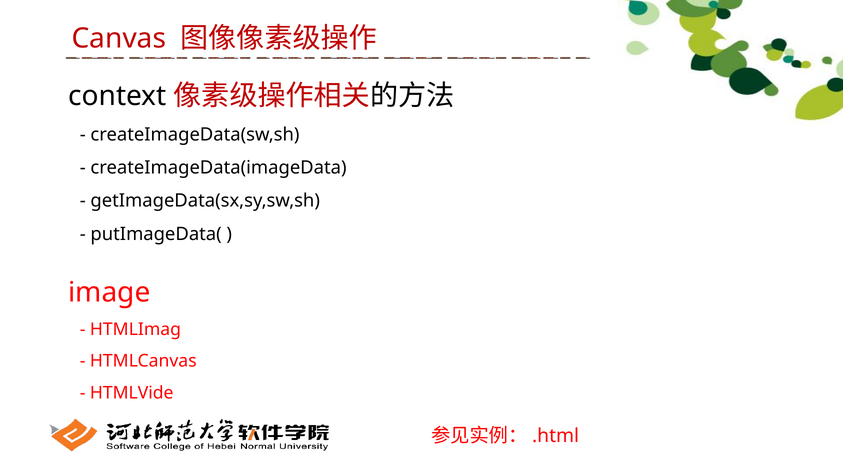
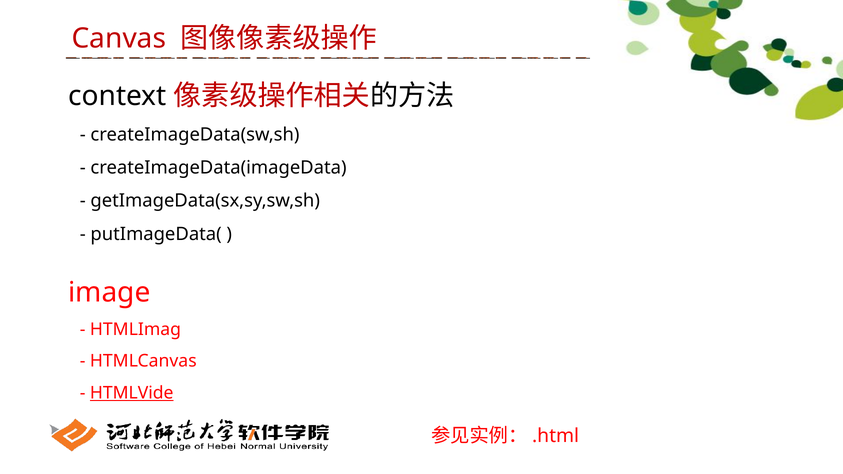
HTMLVide underline: none -> present (132, 393)
